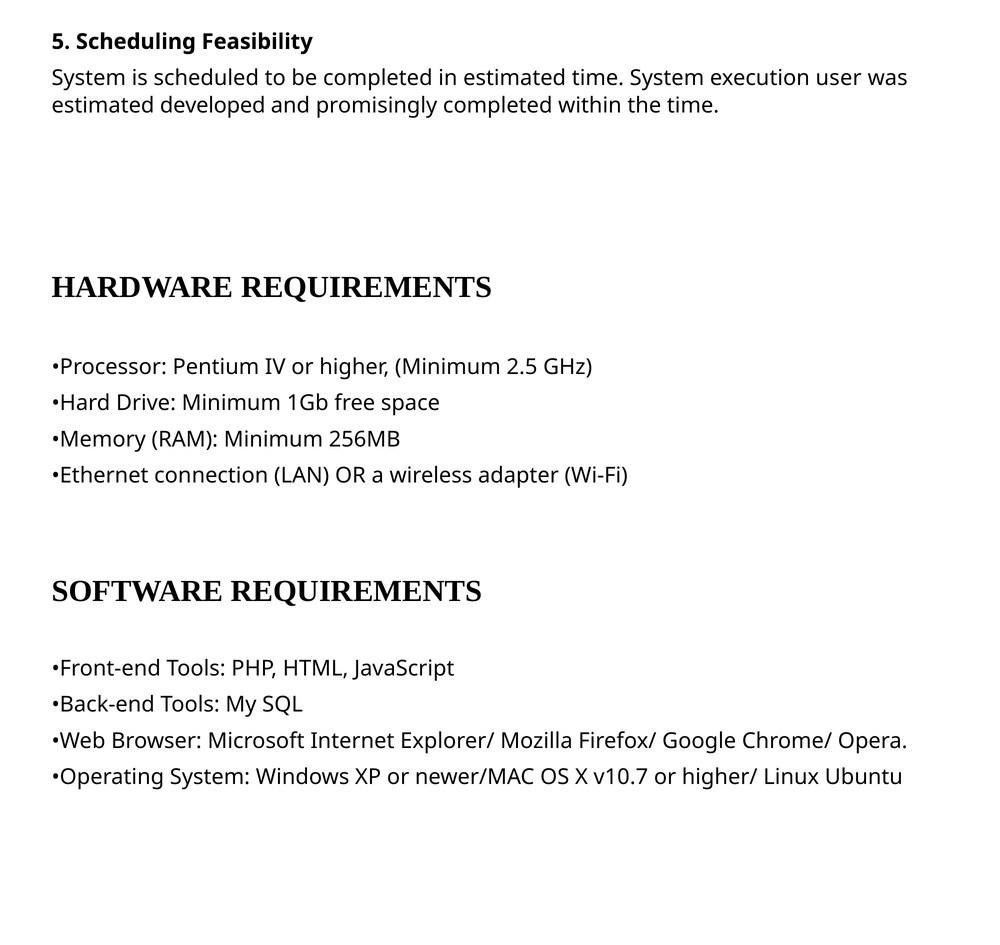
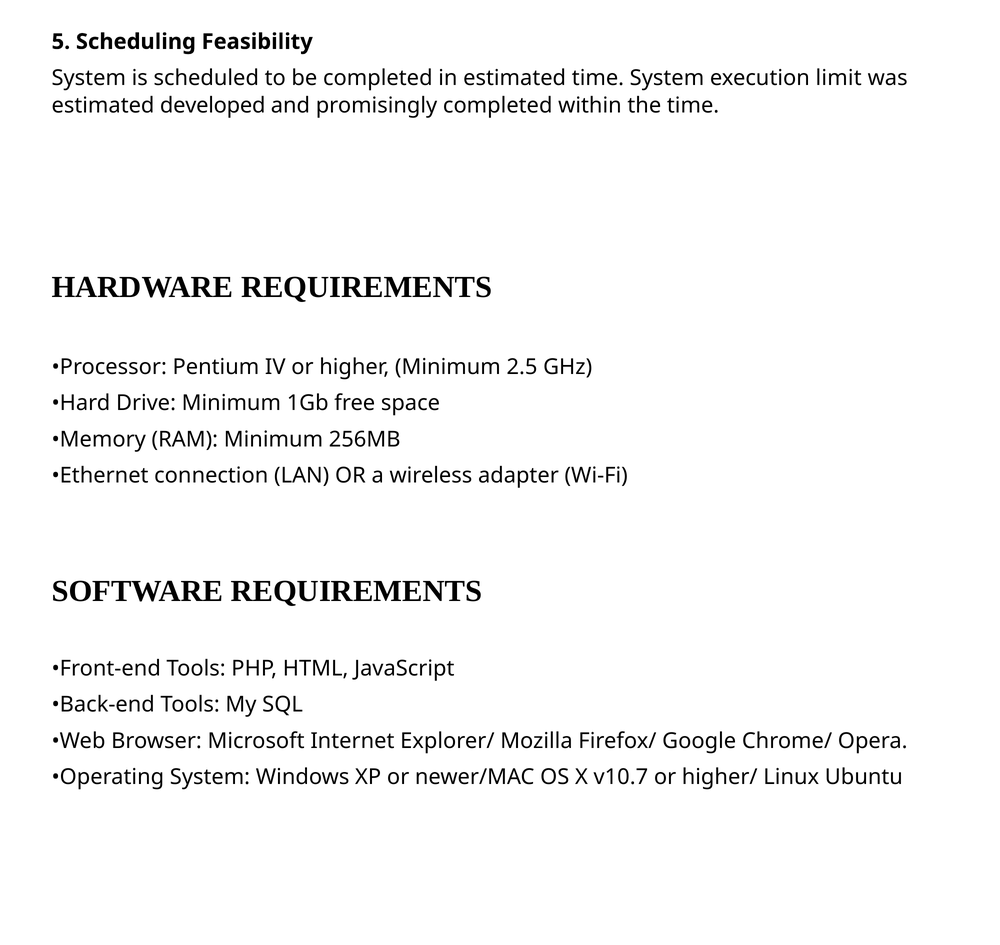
user: user -> limit (839, 78)
